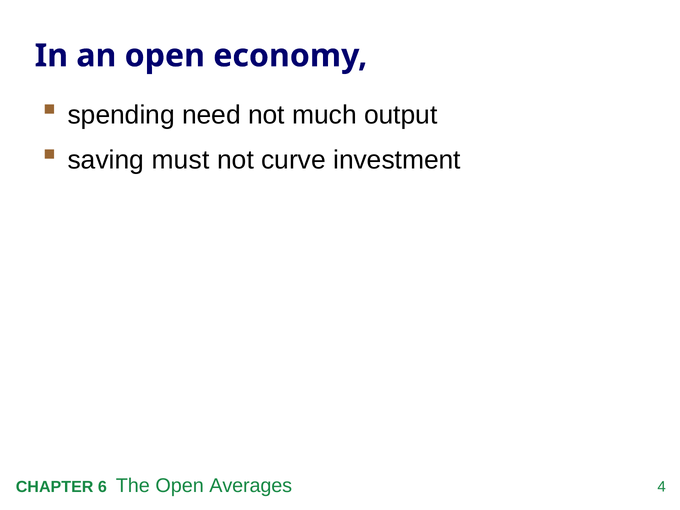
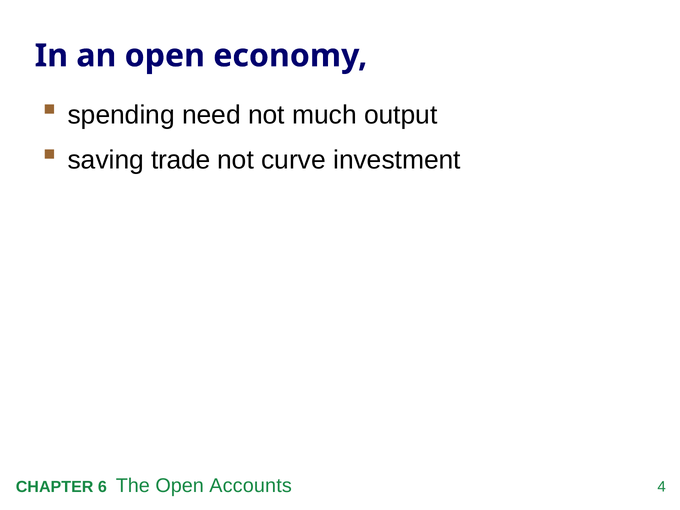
must: must -> trade (181, 160)
Averages: Averages -> Accounts (251, 486)
